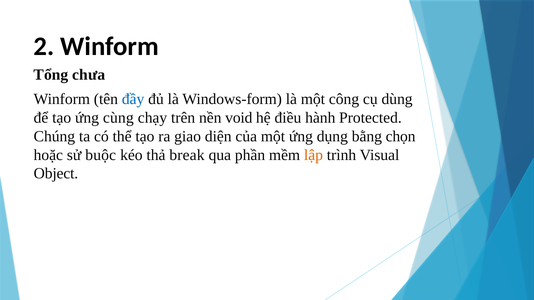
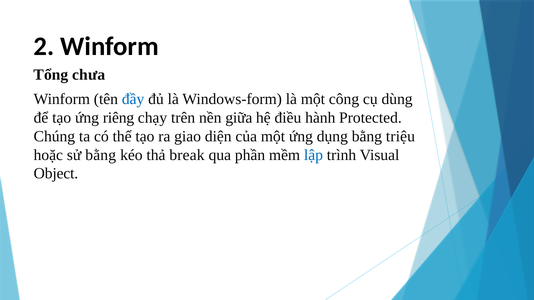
cùng: cùng -> riêng (119, 118)
void: void -> giữa (239, 118)
chọn: chọn -> triệu (400, 136)
sử buộc: buộc -> bằng (101, 155)
lập colour: orange -> blue (313, 155)
